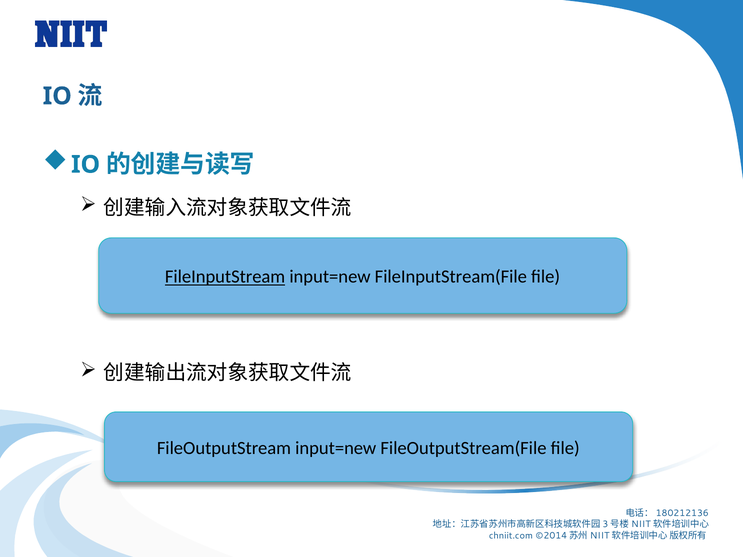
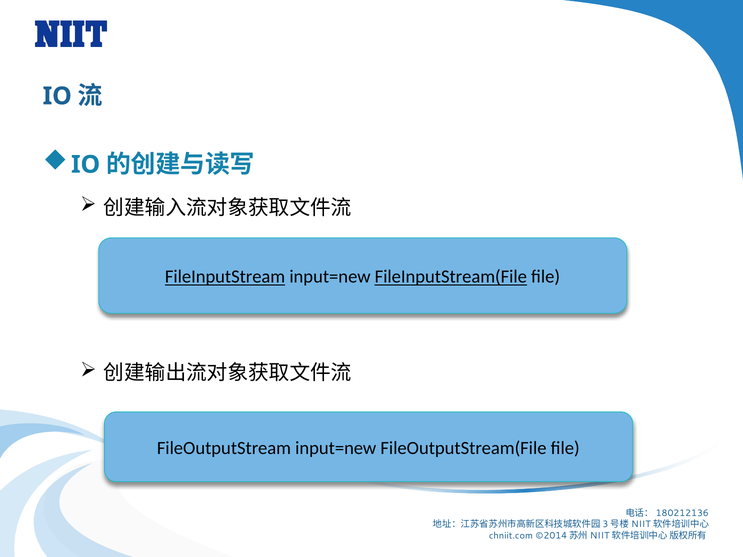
FileInputStream(File underline: none -> present (451, 277)
